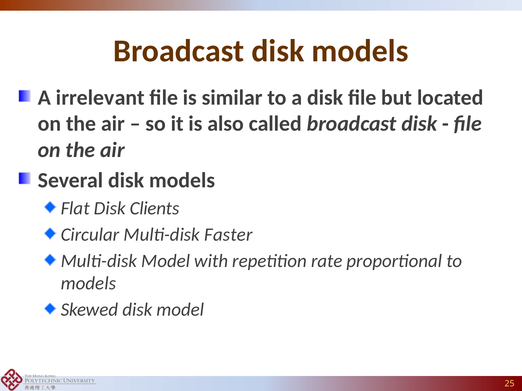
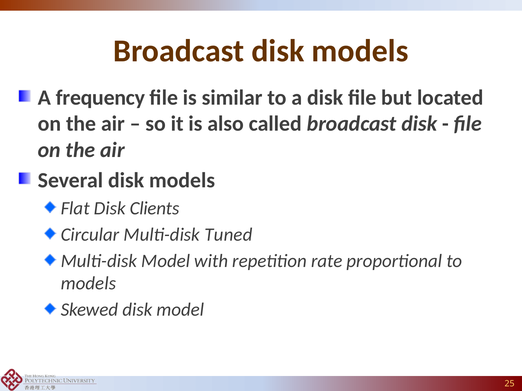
irrelevant: irrelevant -> frequency (100, 98)
Faster: Faster -> Tuned (228, 235)
